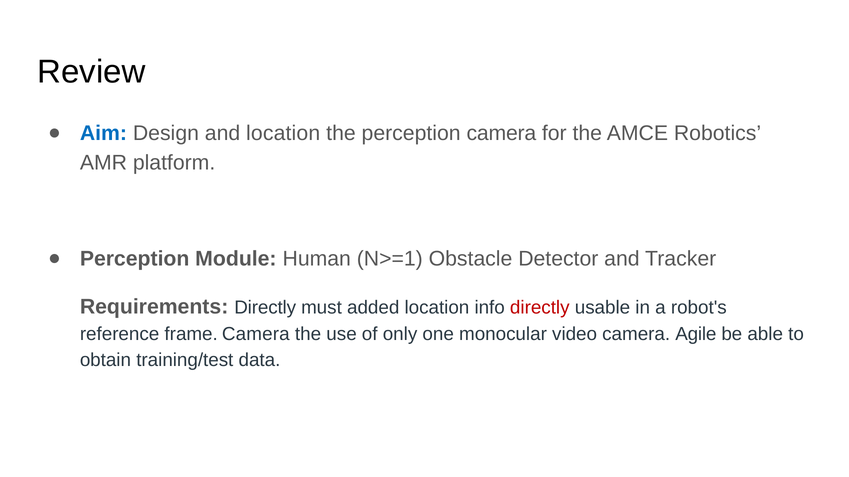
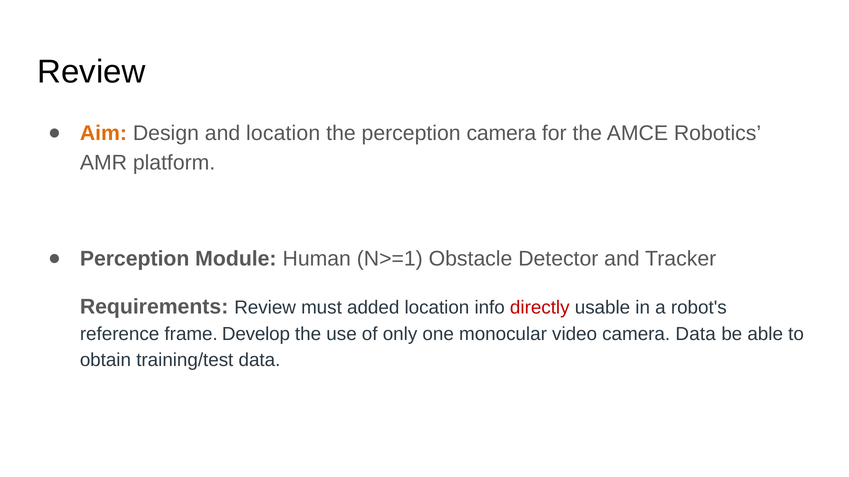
Aim colour: blue -> orange (103, 134)
Requirements Directly: Directly -> Review (265, 308)
frame Camera: Camera -> Develop (256, 334)
camera Agile: Agile -> Data (696, 334)
